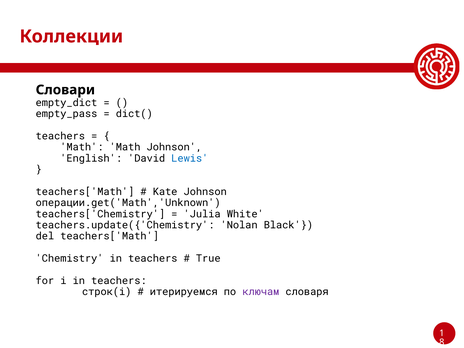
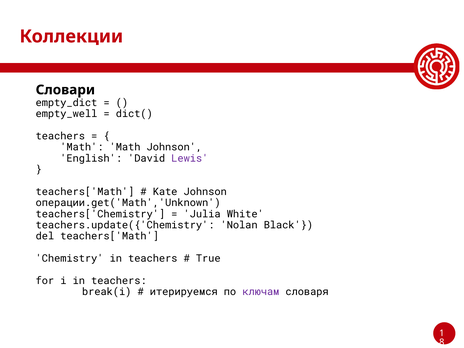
empty_pass: empty_pass -> empty_well (66, 114)
Lewis colour: blue -> purple (190, 158)
строк(i: строк(i -> break(i (107, 292)
